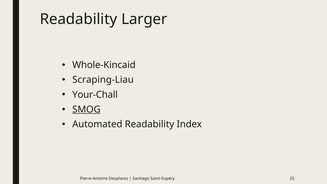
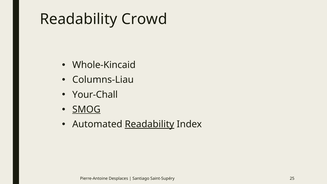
Larger: Larger -> Crowd (144, 19)
Scraping-Liau: Scraping-Liau -> Columns-Liau (103, 80)
Readability underline: none -> present (149, 124)
